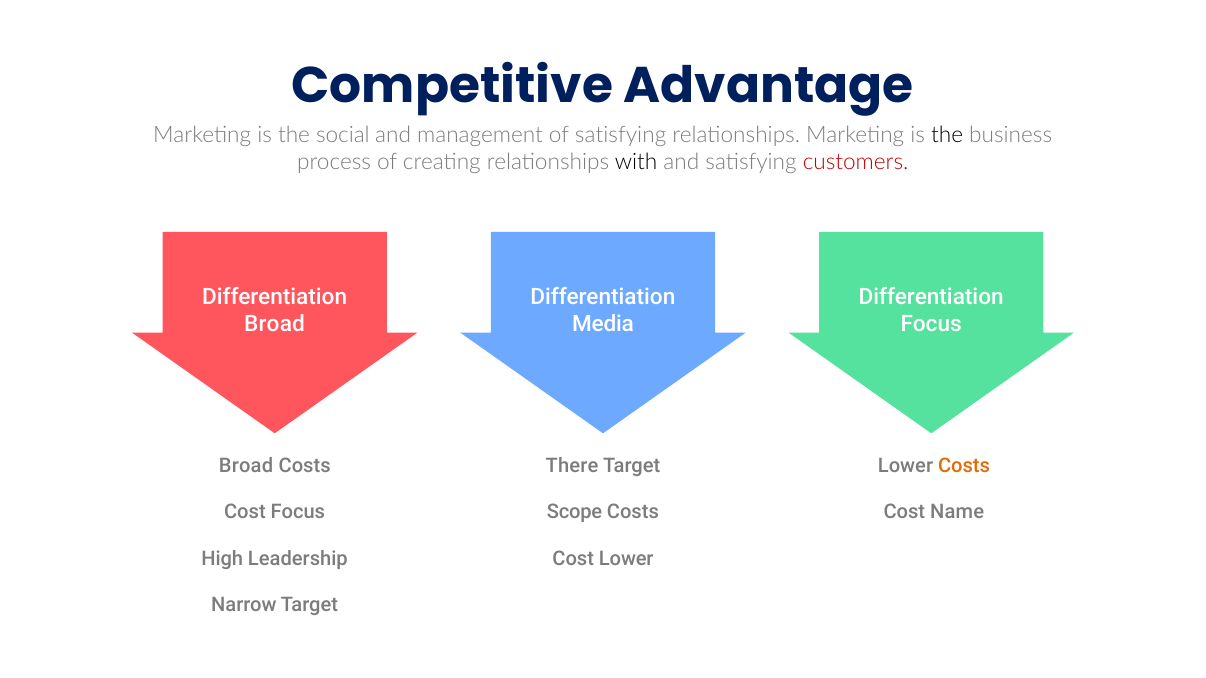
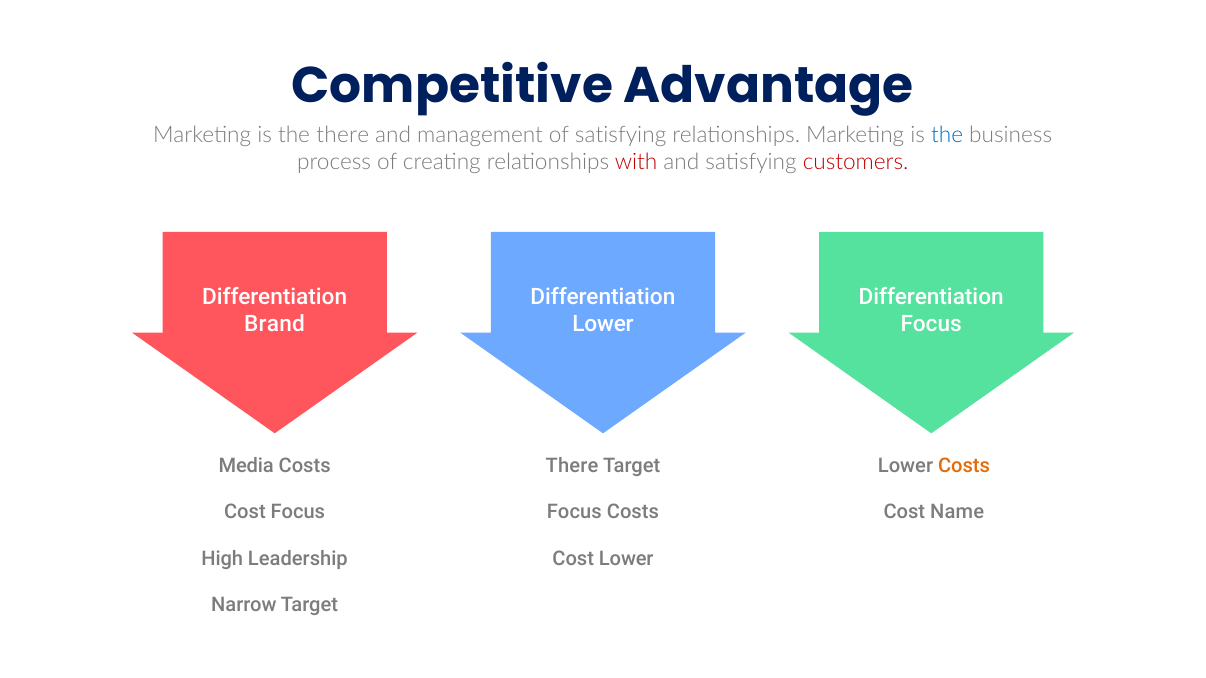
the social: social -> there (343, 135)
the colour: black -> blue (947, 135)
with colour: black -> red (636, 162)
Broad: Broad -> Brand (275, 324)
Media: Media -> Lower (603, 324)
Broad: Broad -> Media (246, 466)
Scope: Scope -> Focus (574, 513)
